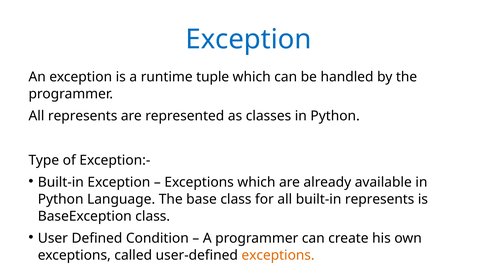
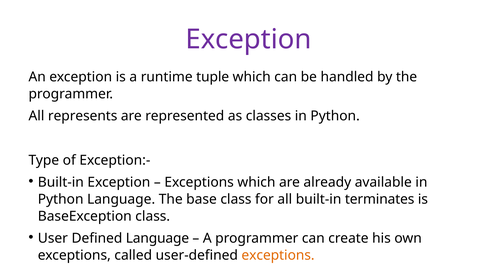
Exception colour: blue -> purple (248, 39)
built-in represents: represents -> terminates (380, 199)
Defined Condition: Condition -> Language (157, 238)
